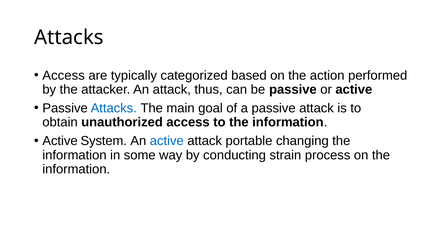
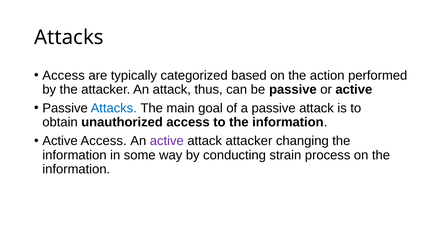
Active System: System -> Access (104, 141)
active colour: blue -> purple (167, 141)
attack portable: portable -> attacker (249, 141)
